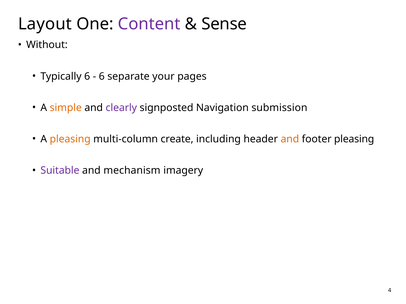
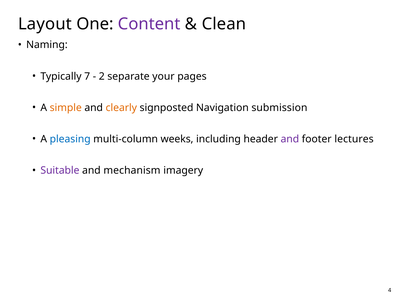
Sense: Sense -> Clean (224, 24)
Without: Without -> Naming (47, 45)
Typically 6: 6 -> 7 (87, 76)
6: 6 -> 2 (102, 76)
clearly colour: purple -> orange (121, 108)
pleasing colour: orange -> blue (70, 139)
create: create -> weeks (177, 139)
and colour: orange -> purple (290, 139)
footer pleasing: pleasing -> lectures (354, 139)
